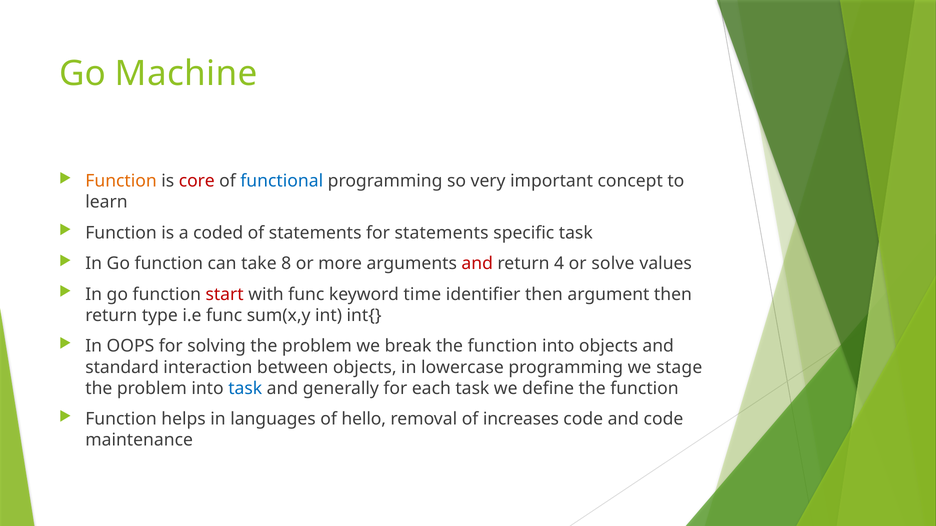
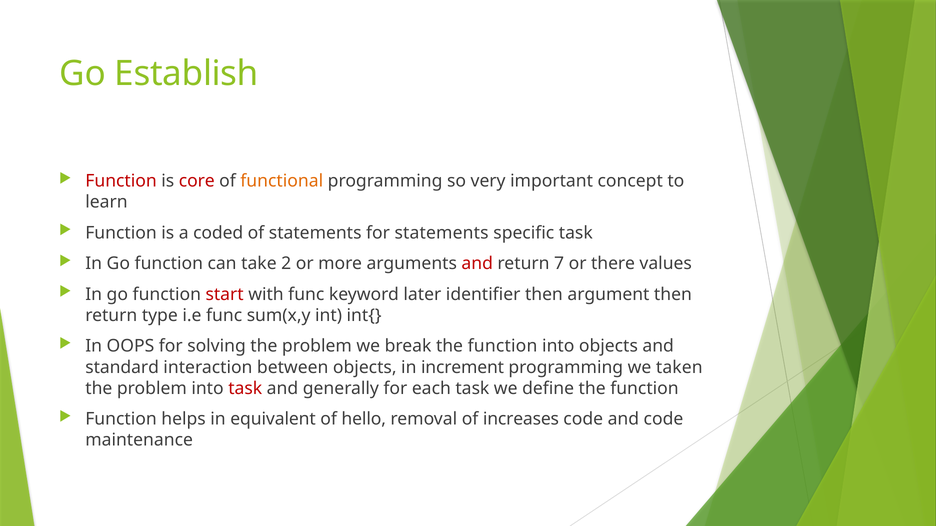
Machine: Machine -> Establish (187, 74)
Function colour: orange -> red (121, 181)
functional colour: blue -> orange (282, 181)
8: 8 -> 2 (286, 264)
4: 4 -> 7 (559, 264)
solve: solve -> there (613, 264)
time: time -> later (422, 295)
lowercase: lowercase -> increment (463, 368)
stage: stage -> taken (679, 368)
task colour: blue -> red (245, 389)
languages: languages -> equivalent (273, 419)
